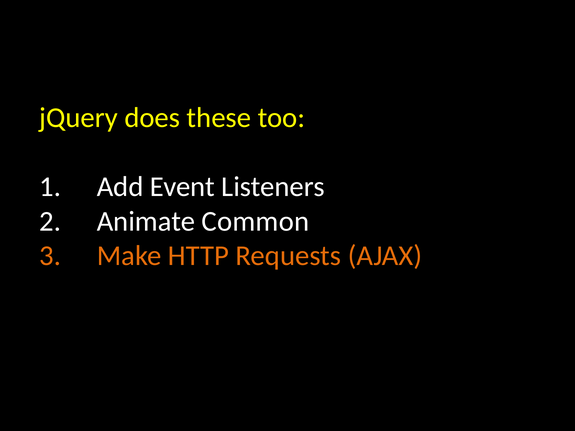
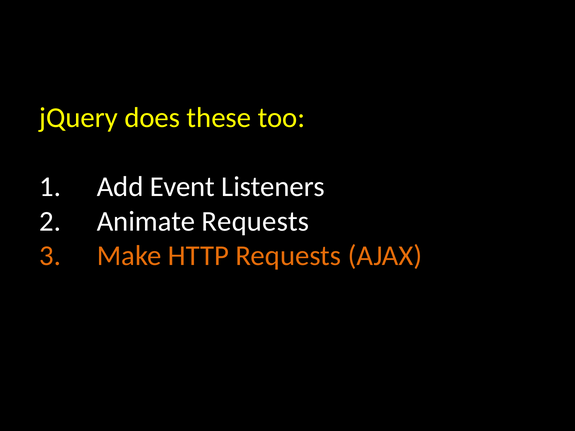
Animate Common: Common -> Requests (255, 221)
